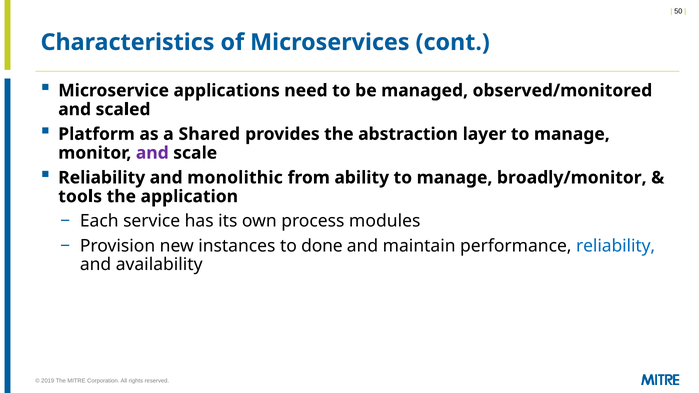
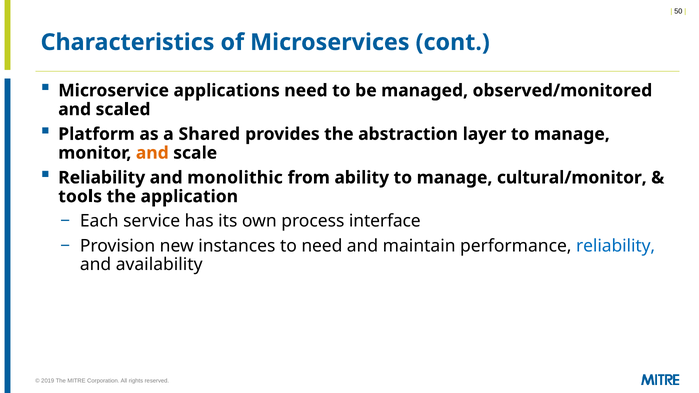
and colour: purple -> orange (152, 153)
broadly/monitor: broadly/monitor -> cultural/monitor (572, 178)
modules: modules -> interface (385, 221)
to done: done -> need (322, 246)
